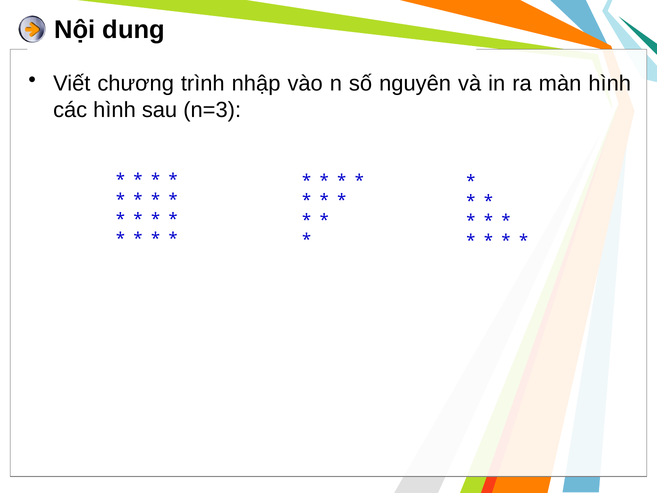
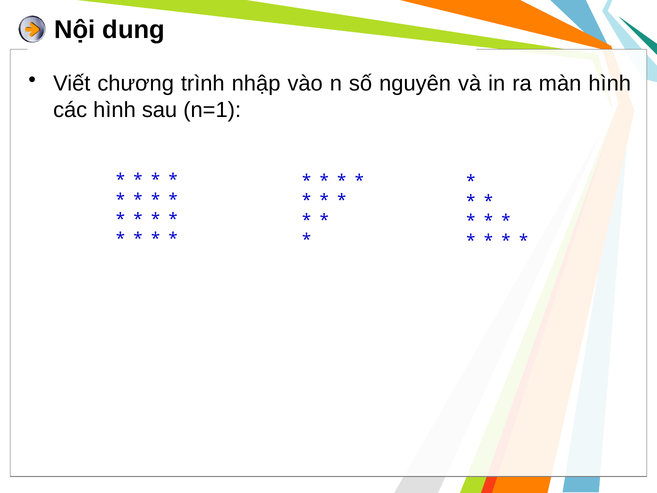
n=3: n=3 -> n=1 (212, 110)
